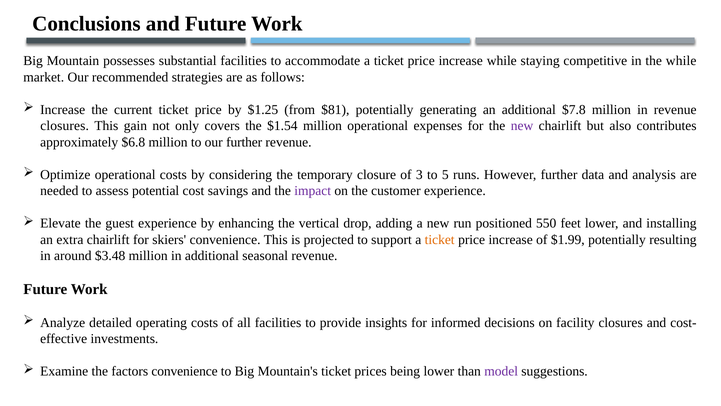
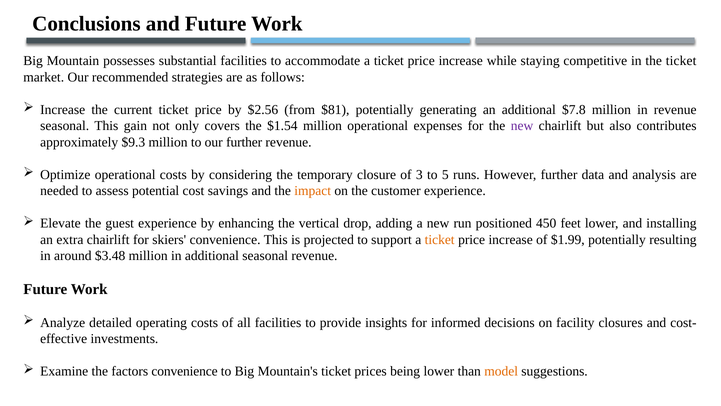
the while: while -> ticket (681, 61)
$1.25: $1.25 -> $2.56 (263, 110)
closures: closures -> seasonal (65, 126)
$6.8: $6.8 -> $9.3 (133, 142)
impact colour: purple -> orange (313, 191)
550: 550 -> 450 (546, 223)
model colour: purple -> orange (501, 371)
